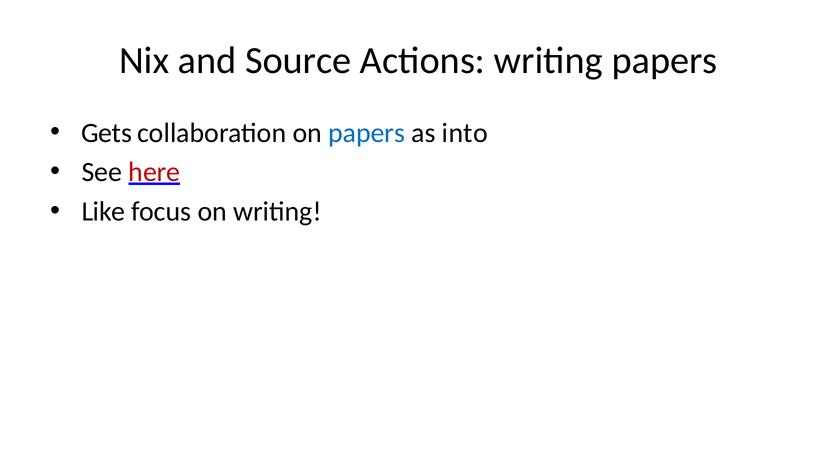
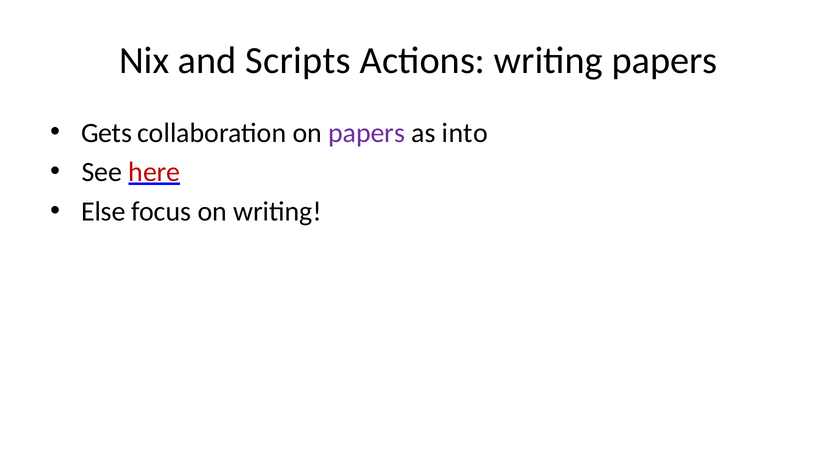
Source: Source -> Scripts (298, 61)
papers colour: blue -> purple (367, 133)
Like: Like -> Else (103, 211)
